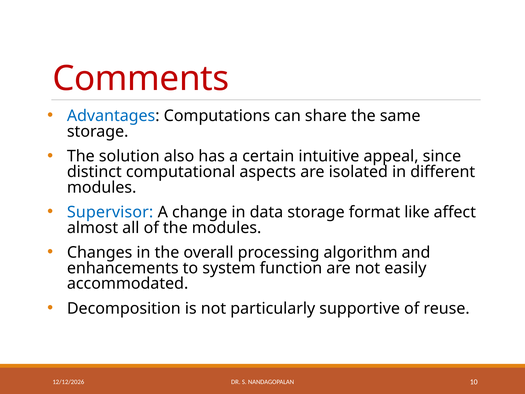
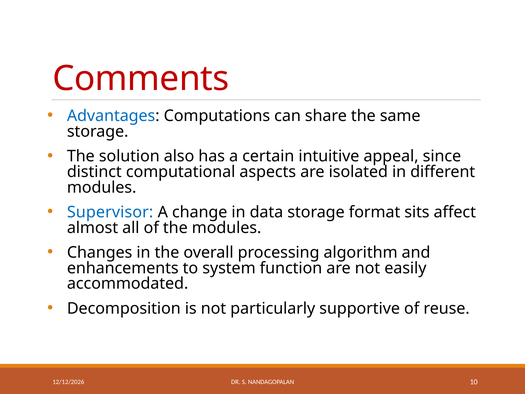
like: like -> sits (417, 212)
